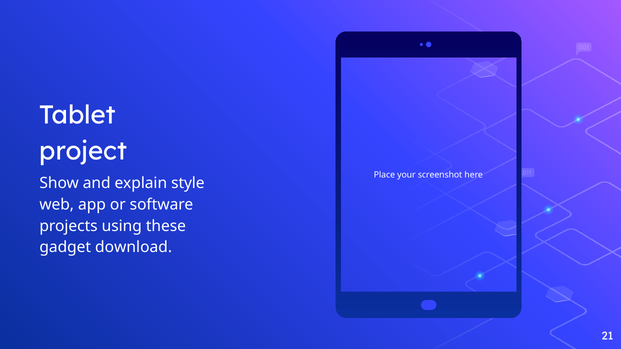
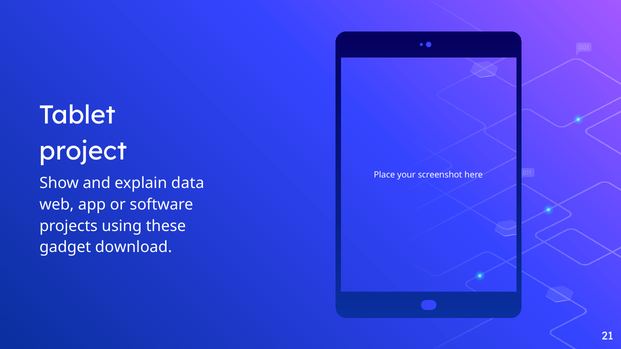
style: style -> data (188, 183)
